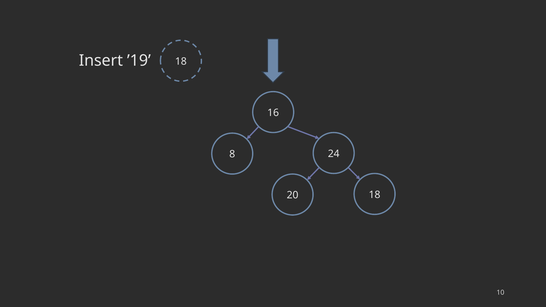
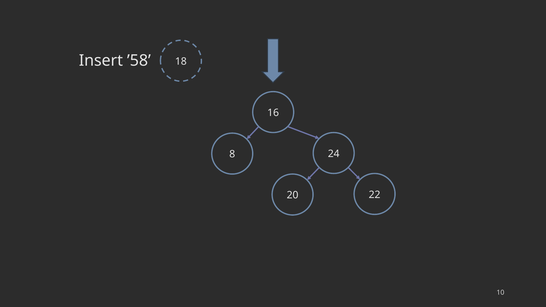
’19: ’19 -> ’58 (139, 61)
20 18: 18 -> 22 (375, 195)
